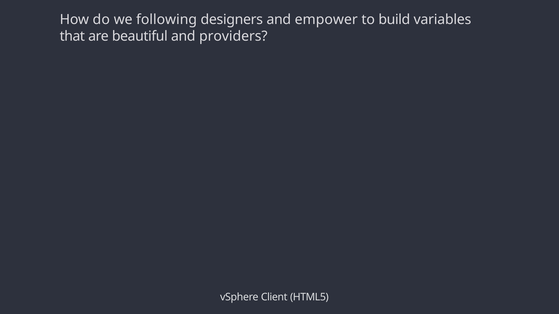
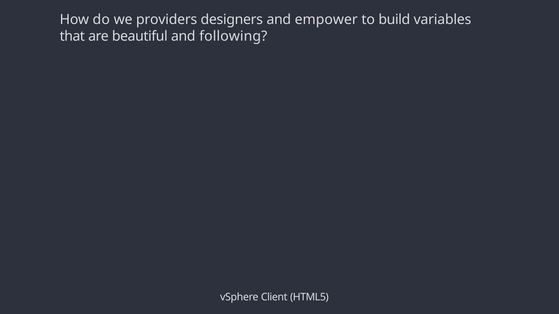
following: following -> providers (167, 20)
providers: providers -> following (233, 36)
